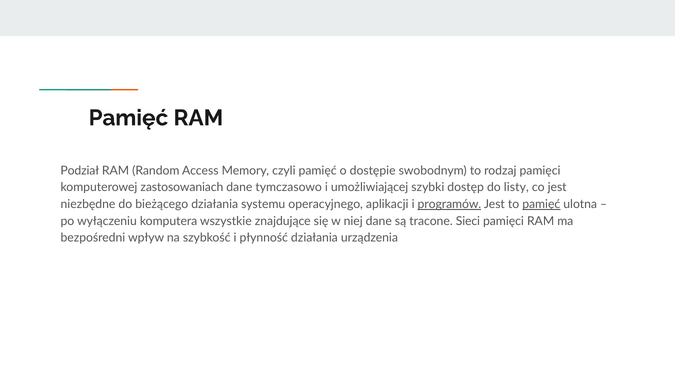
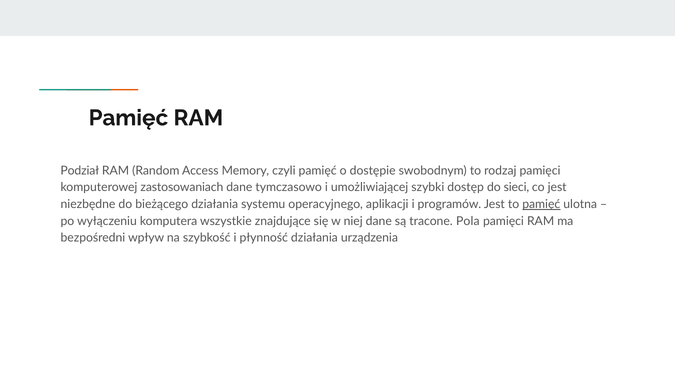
listy: listy -> sieci (516, 187)
programów underline: present -> none (449, 204)
Sieci: Sieci -> Pola (468, 221)
